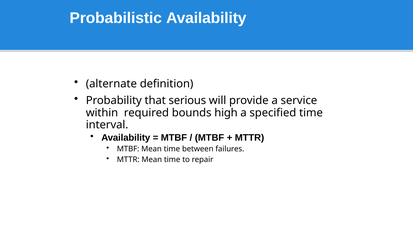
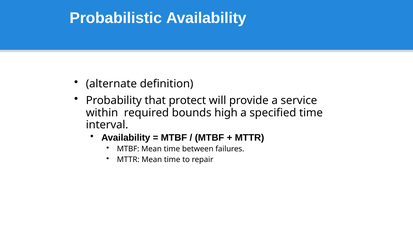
serious: serious -> protect (187, 101)
